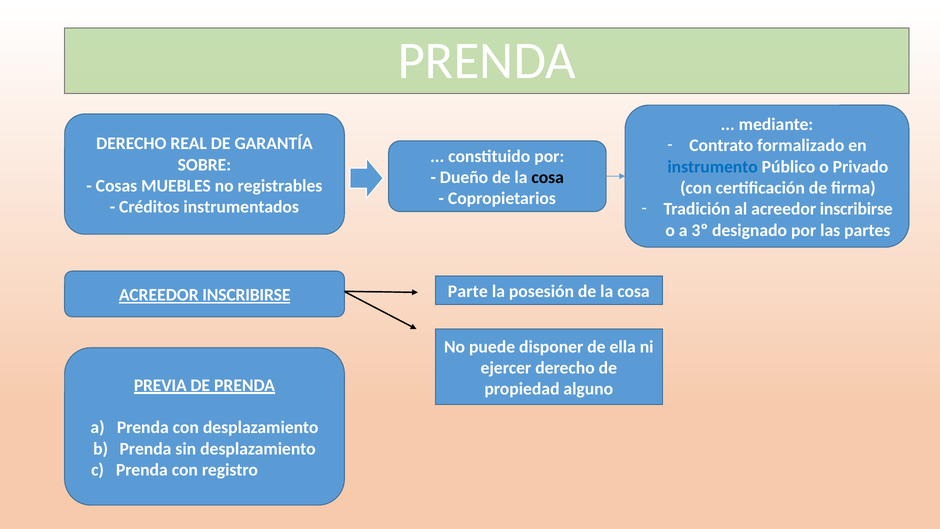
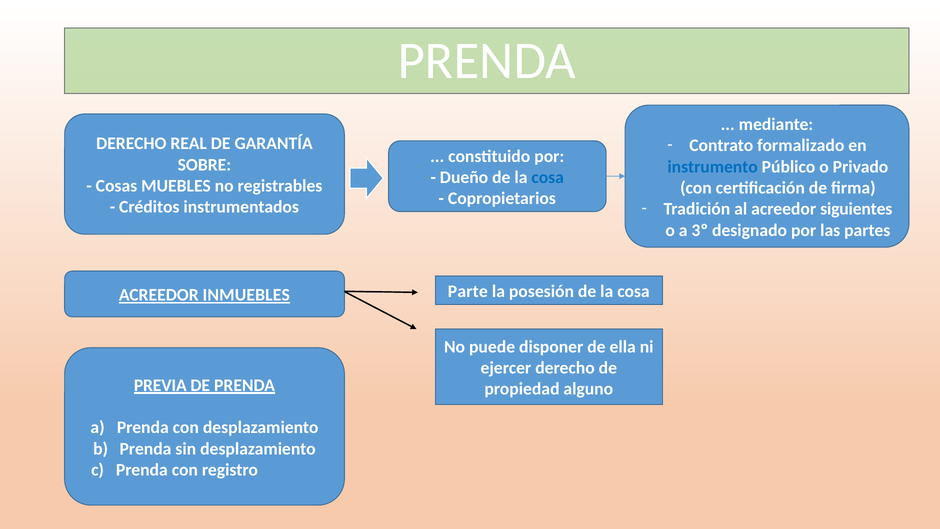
cosa colour: black -> blue (548, 177)
al acreedor inscribirse: inscribirse -> siguientes (856, 209)
INSCRIBIRSE: INSCRIBIRSE -> INMUEBLES (246, 295)
